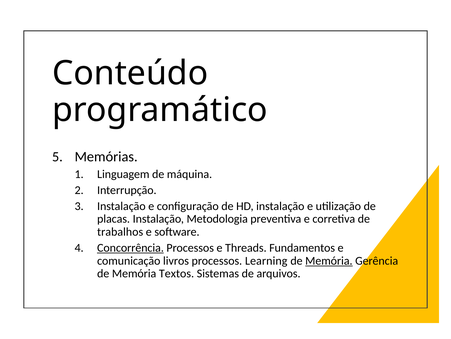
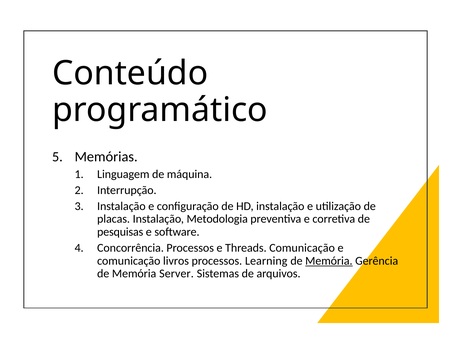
trabalhos: trabalhos -> pesquisas (120, 231)
Concorrência underline: present -> none (130, 247)
Threads Fundamentos: Fundamentos -> Comunicação (302, 247)
Textos: Textos -> Server (177, 273)
